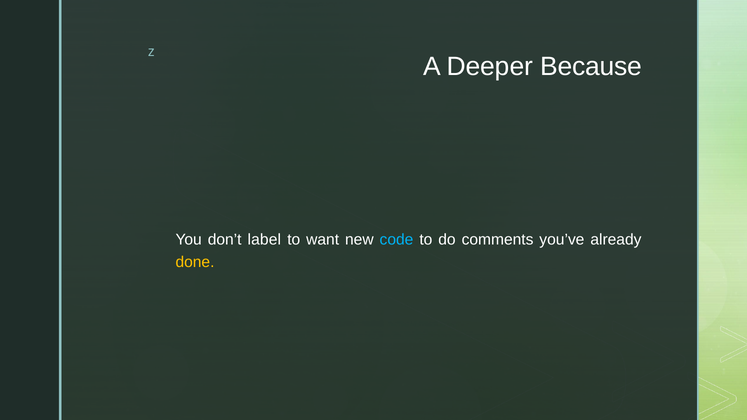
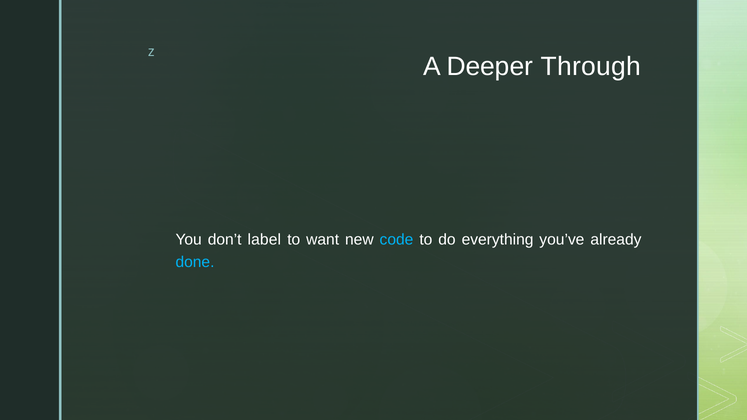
Because: Because -> Through (591, 66)
comments: comments -> everything (498, 240)
done colour: yellow -> light blue (195, 262)
